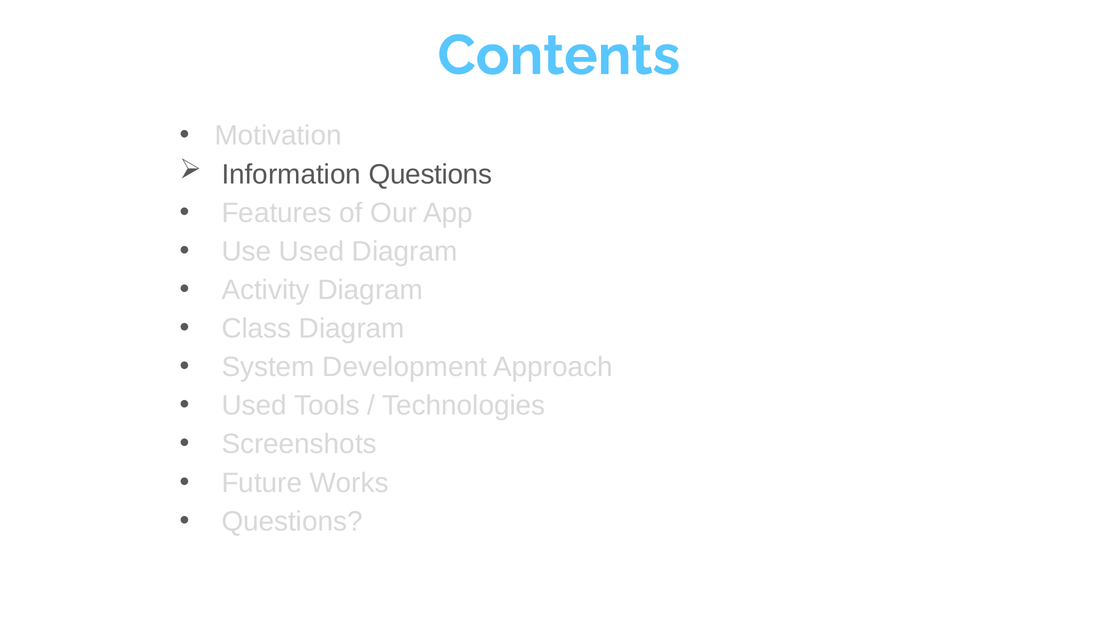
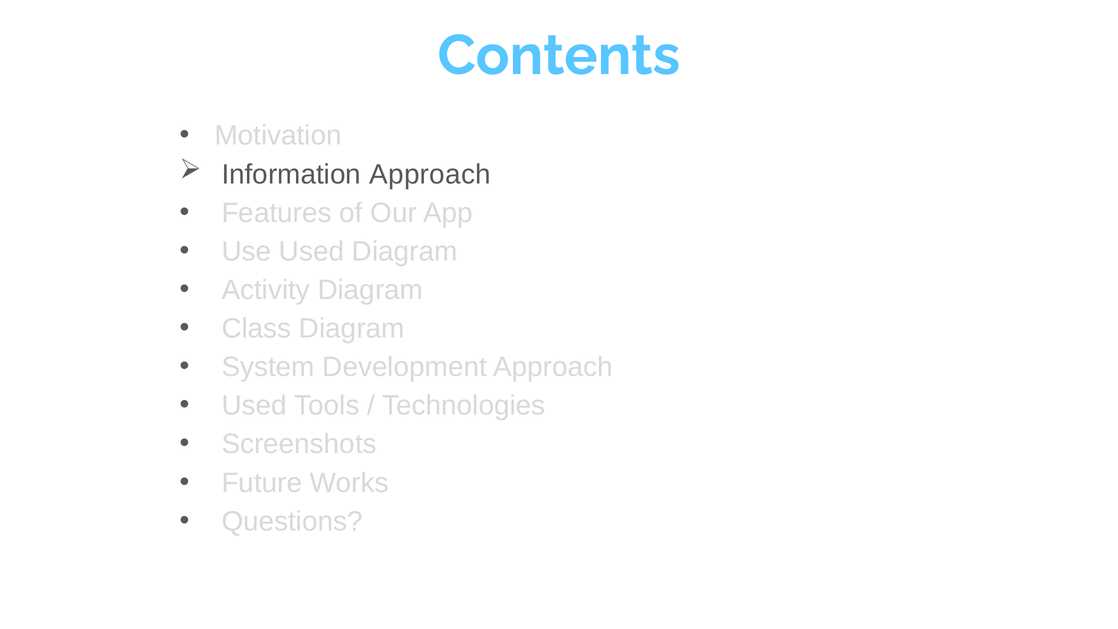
Information Questions: Questions -> Approach (430, 174)
